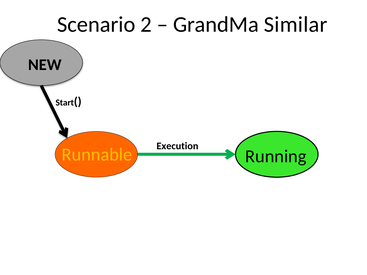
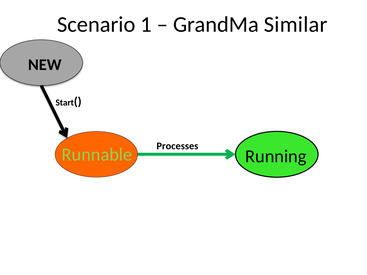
2: 2 -> 1 (146, 25)
Execution: Execution -> Processes (177, 146)
Runnable colour: yellow -> light green (97, 155)
